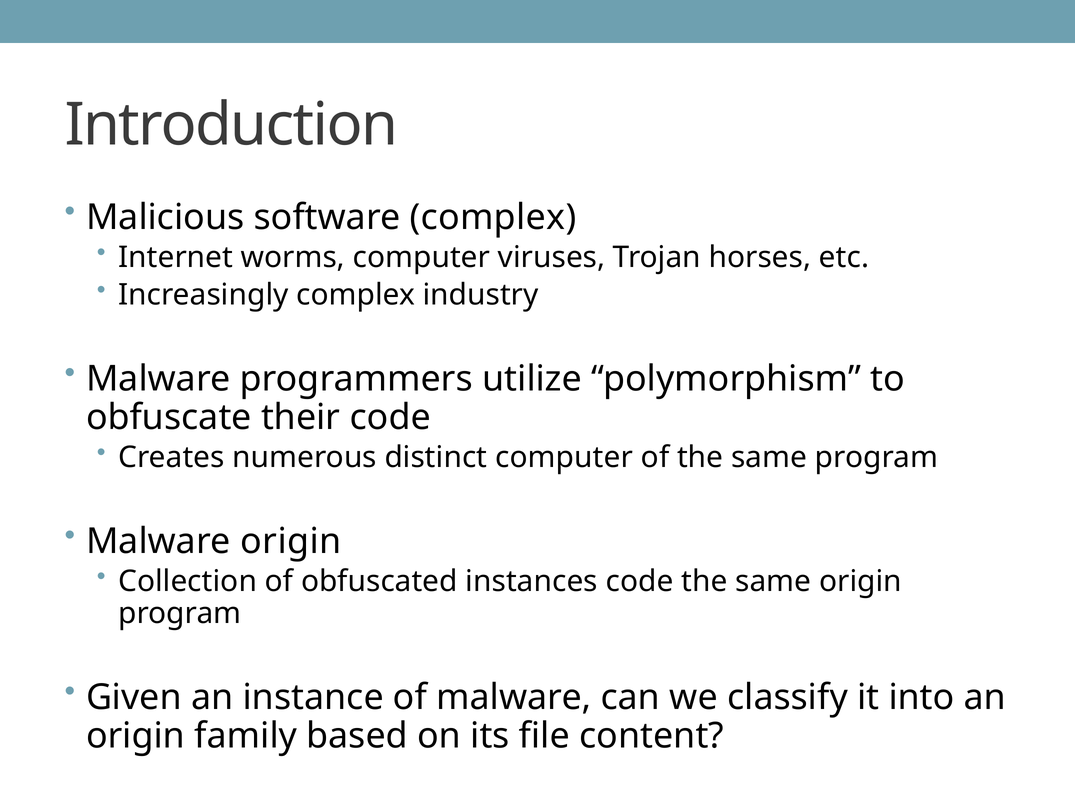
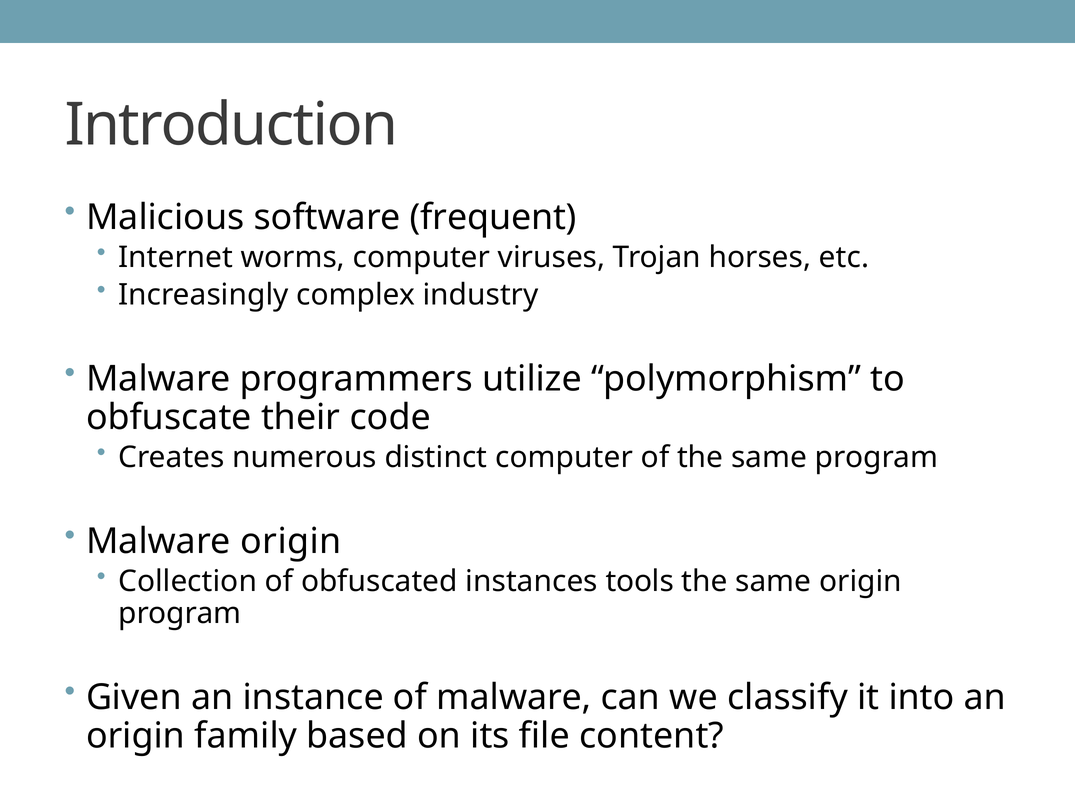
software complex: complex -> frequent (493, 218)
instances code: code -> tools (640, 582)
